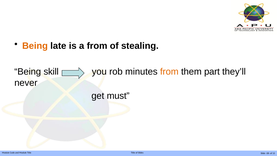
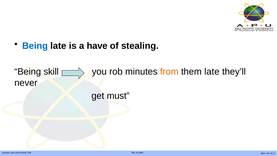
Being colour: orange -> blue (35, 46)
a from: from -> have (97, 46)
them part: part -> late (212, 72)
